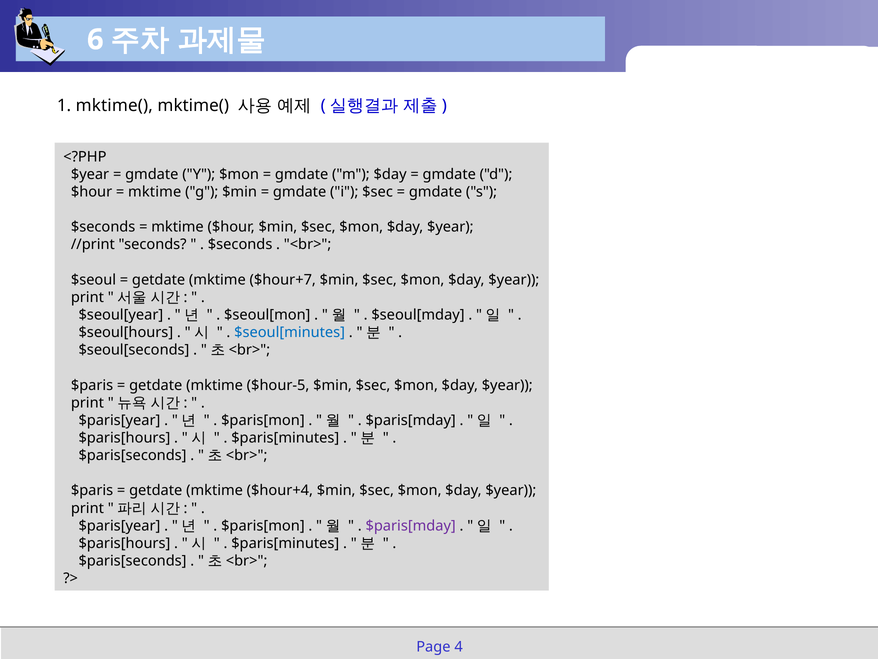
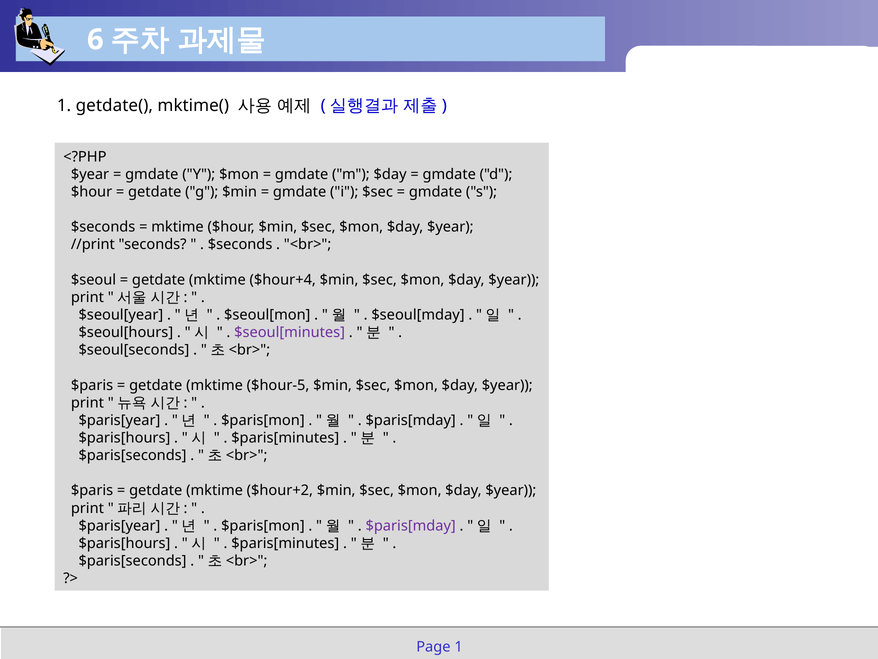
1 mktime(: mktime( -> getdate( (114, 106)
mktime: mktime -> getdate (155, 192)
$hour+7: $hour+7 -> $hour+4 (283, 280)
$seoul[minutes colour: blue -> purple (290, 332)
$hour+4: $hour+4 -> $hour+2 (280, 490)
Page 4: 4 -> 1 (459, 646)
